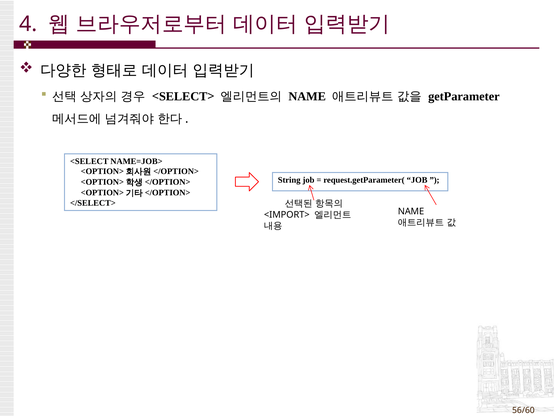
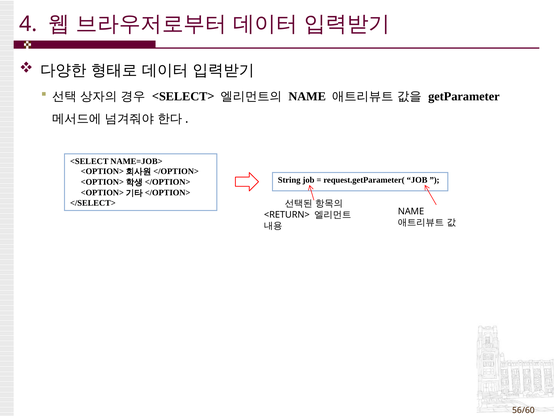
<IMPORT>: <IMPORT> -> <RETURN> (287, 214)
